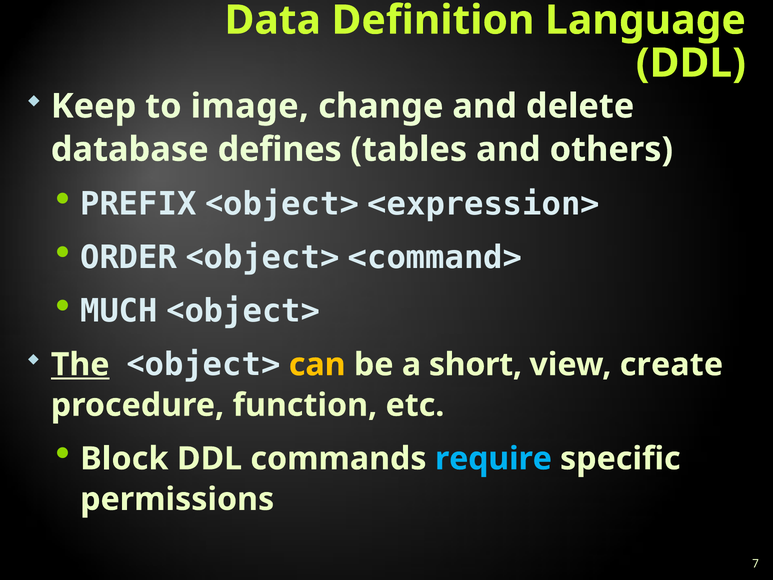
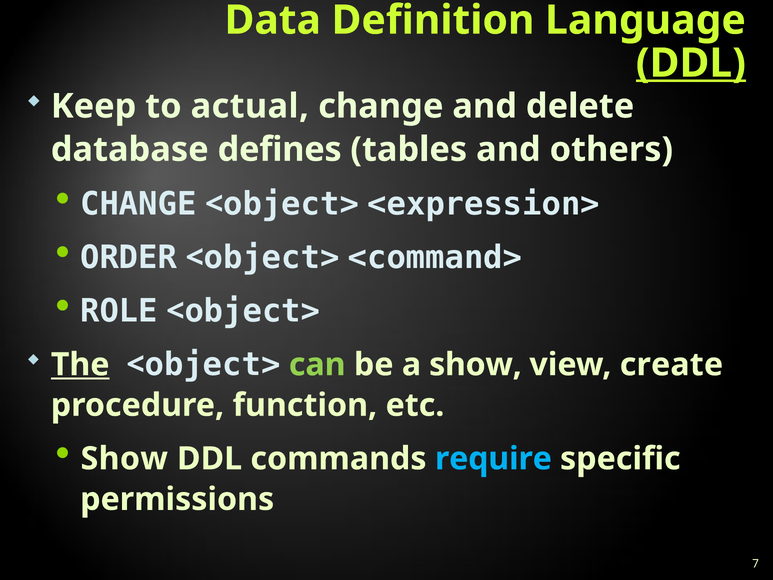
DDL underline: none -> present (691, 63)
image: image -> actual (250, 106)
PREFIX: PREFIX -> CHANGE (138, 204)
MUCH: MUCH -> ROLE (119, 311)
can colour: yellow -> light green (317, 364)
a short: short -> show (475, 364)
Block: Block -> Show (124, 459)
